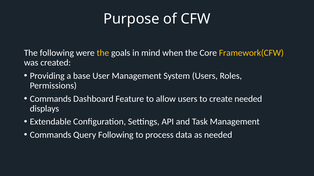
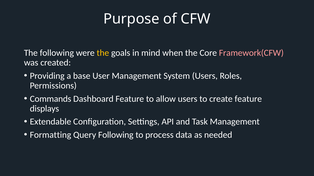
Framework(CFW colour: yellow -> pink (251, 53)
create needed: needed -> feature (248, 99)
Commands: Commands -> Formatting (51, 135)
